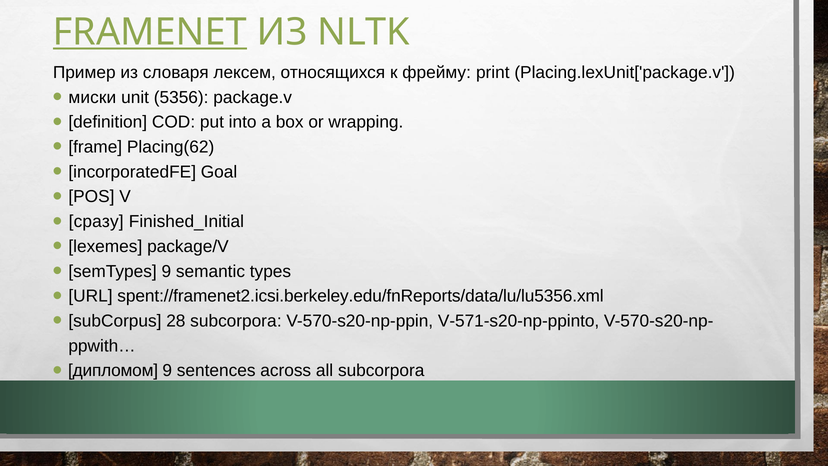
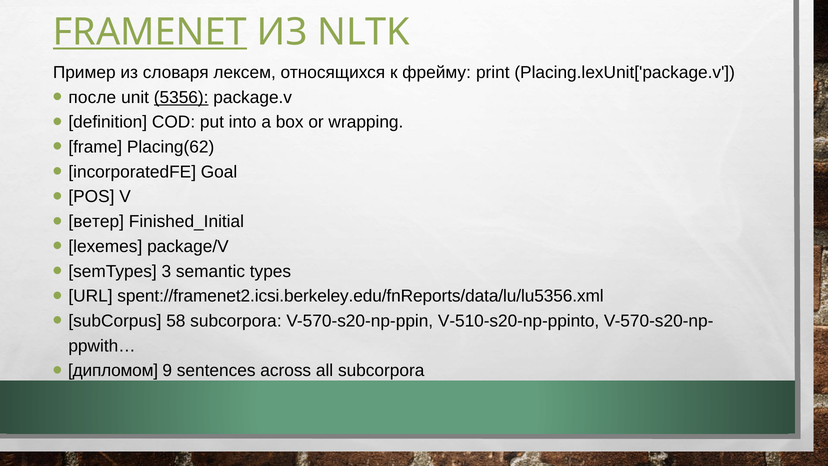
миски: миски -> после (92, 97)
5356 underline: none -> present (181, 97)
сразу: сразу -> ветер (96, 222)
semTypes 9: 9 -> 3 (166, 271)
28: 28 -> 58 (176, 321)
V-571-s20-np-ppinto: V-571-s20-np-ppinto -> V-510-s20-np-ppinto (519, 321)
